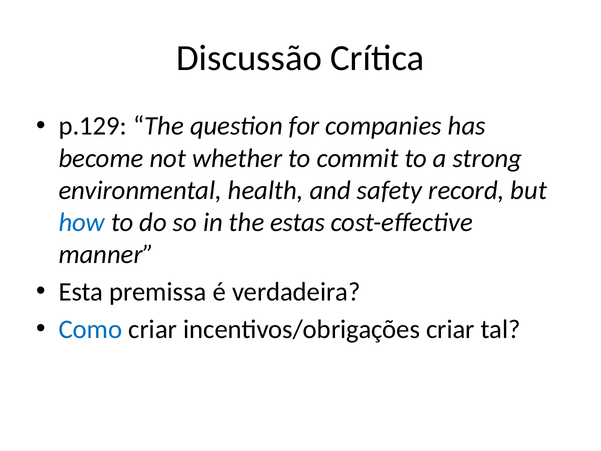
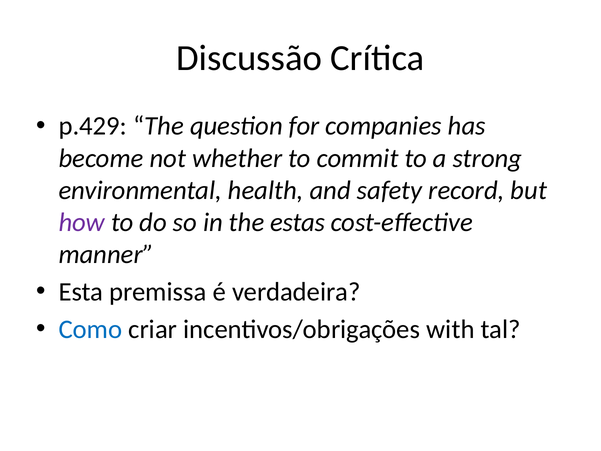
p.129: p.129 -> p.429 (93, 126)
how colour: blue -> purple (82, 222)
incentivos/obrigações criar: criar -> with (450, 329)
